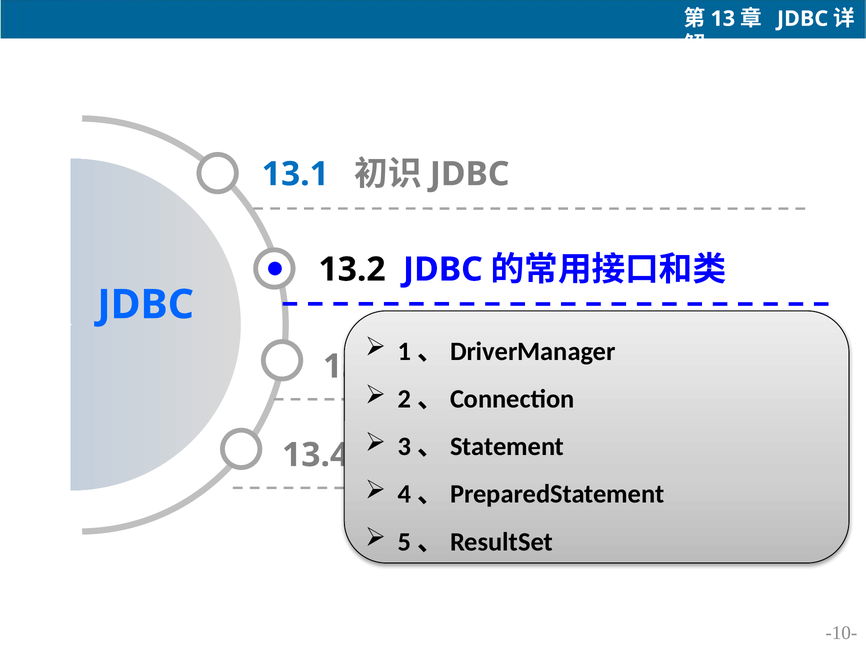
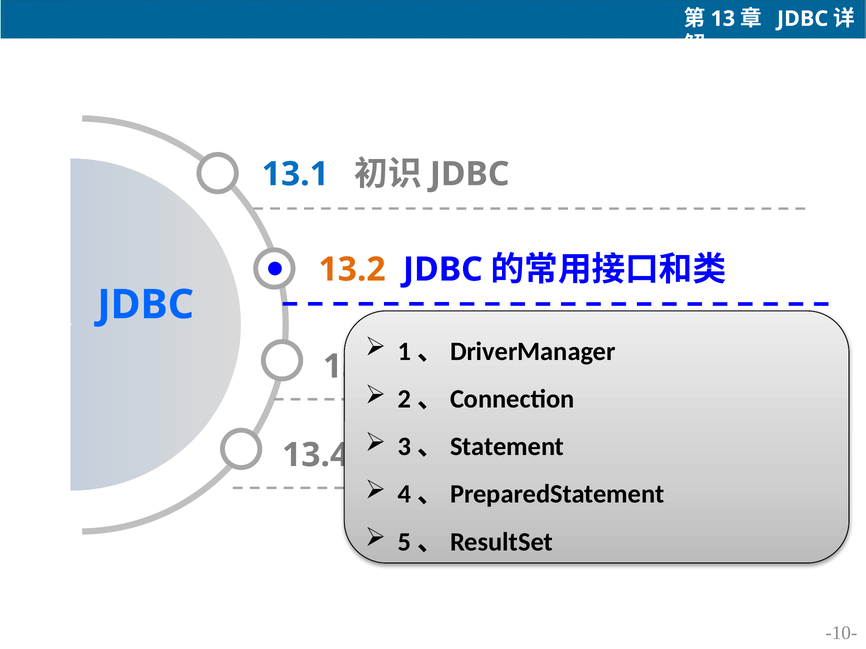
13.2 colour: black -> orange (352, 270)
